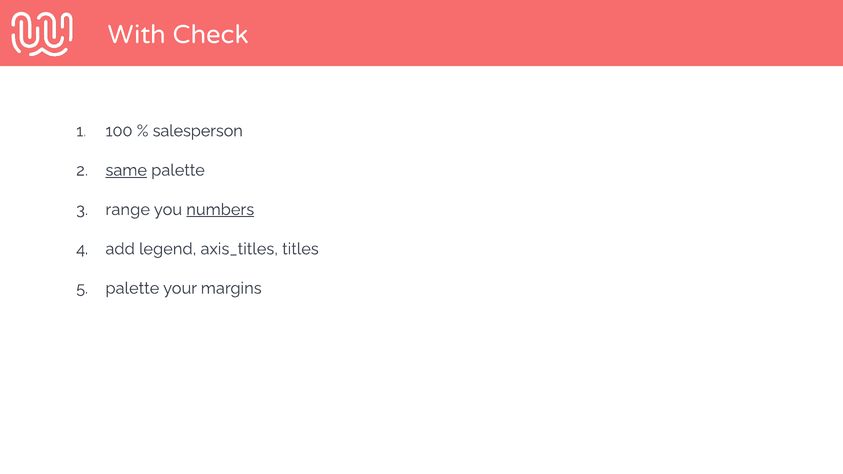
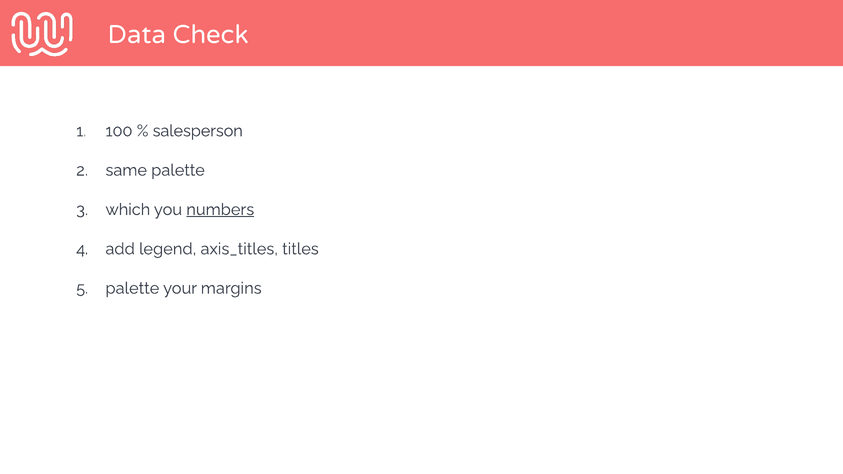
With: With -> Data (137, 35)
same underline: present -> none (126, 170)
range: range -> which (128, 210)
